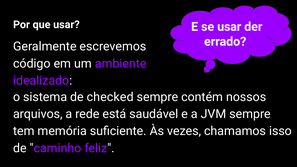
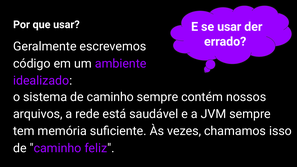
sistema de checked: checked -> caminho (110, 97)
